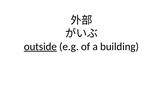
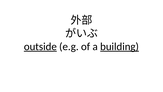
building underline: none -> present (120, 46)
